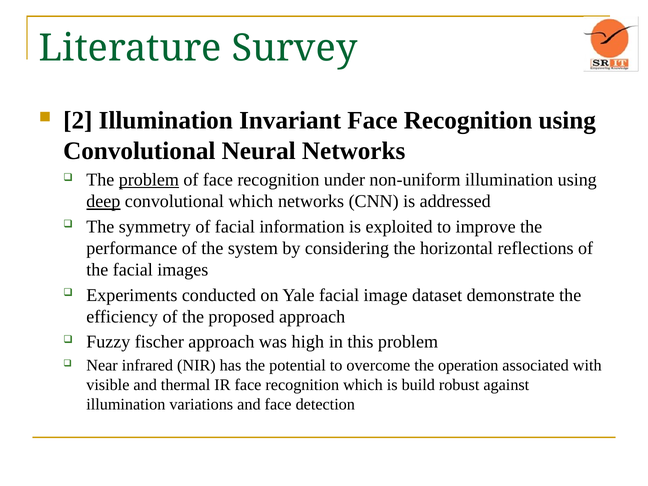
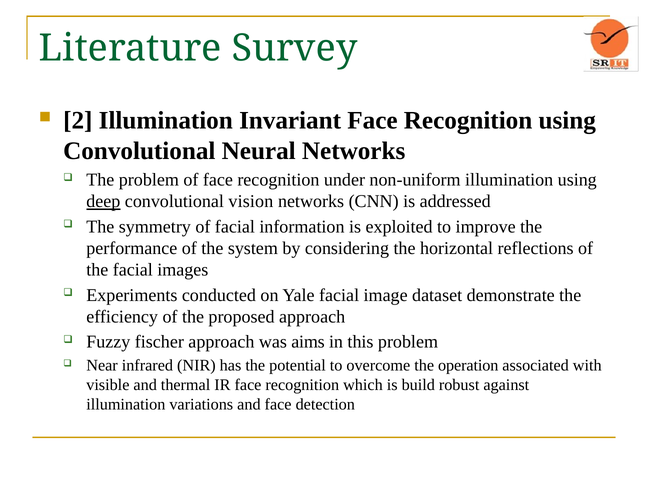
problem underline: present -> none (149, 180)
convolutional which: which -> vision (251, 201)
high: high -> aims (308, 342)
